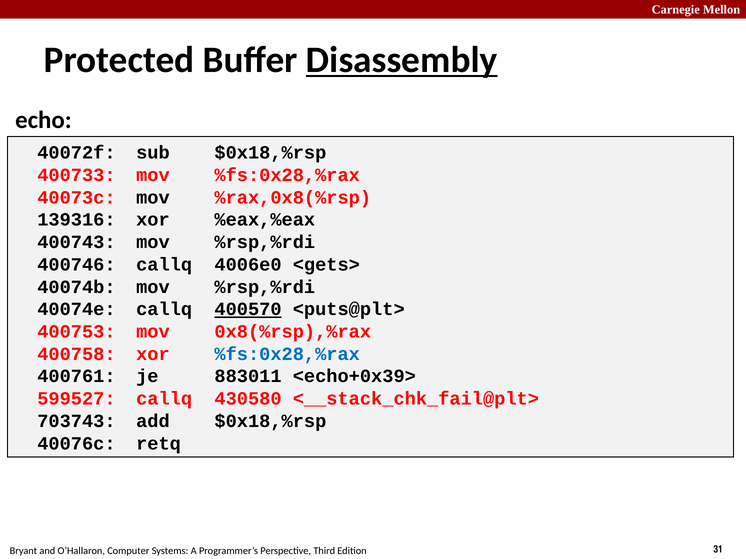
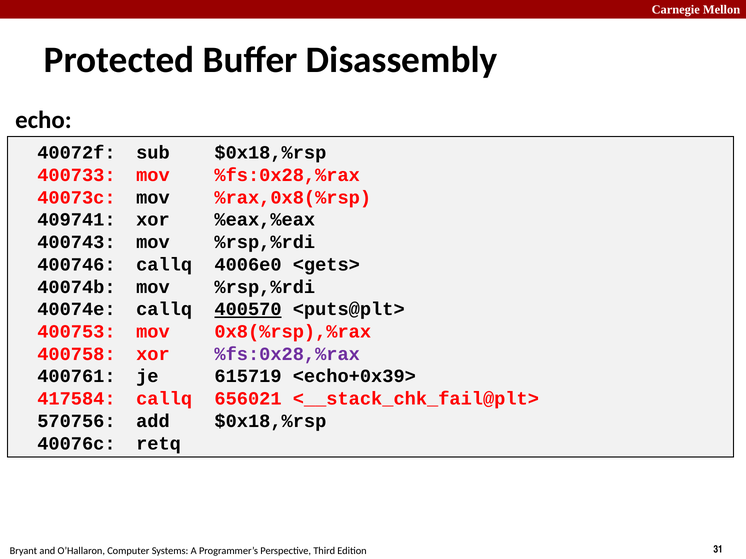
Disassembly underline: present -> none (402, 60)
139316: 139316 -> 409741 (76, 220)
%fs:0x28,%rax colour: blue -> purple (287, 354)
883011: 883011 -> 615719 (248, 377)
599527: 599527 -> 417584 (76, 399)
430580: 430580 -> 656021 (248, 399)
703743: 703743 -> 570756 (76, 421)
